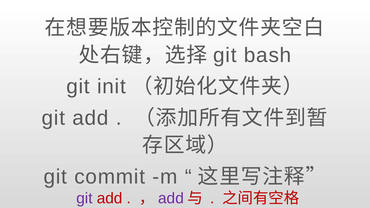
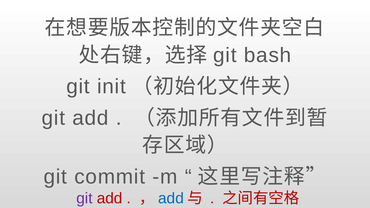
add colour: purple -> blue (171, 198)
